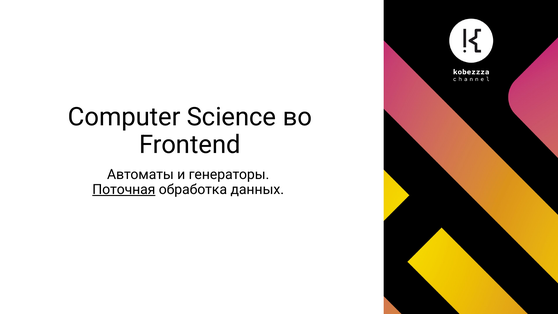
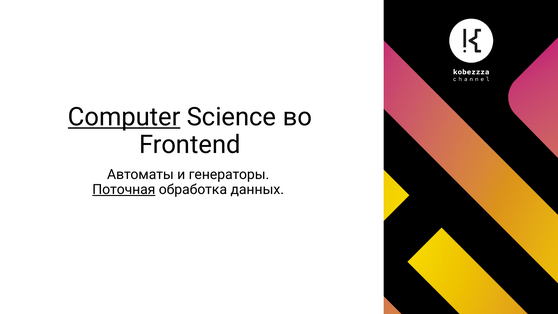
Computer underline: none -> present (124, 117)
